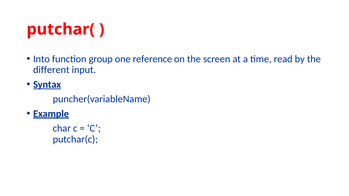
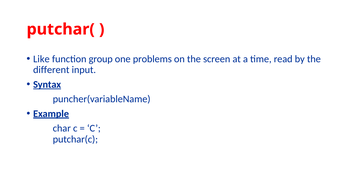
Into: Into -> Like (41, 59)
reference: reference -> problems (152, 59)
